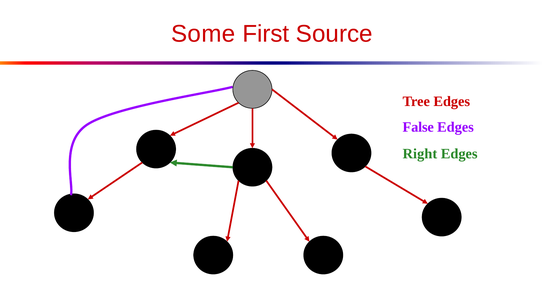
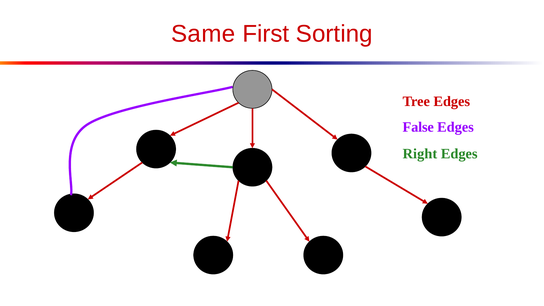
Some: Some -> Same (203, 34)
Source: Source -> Sorting (334, 34)
